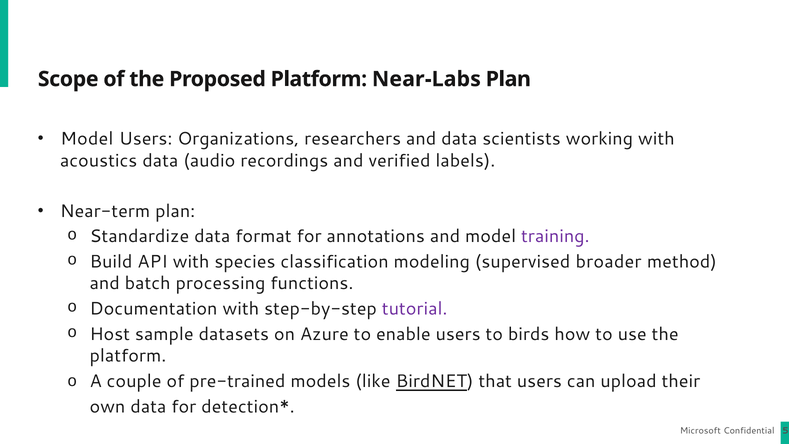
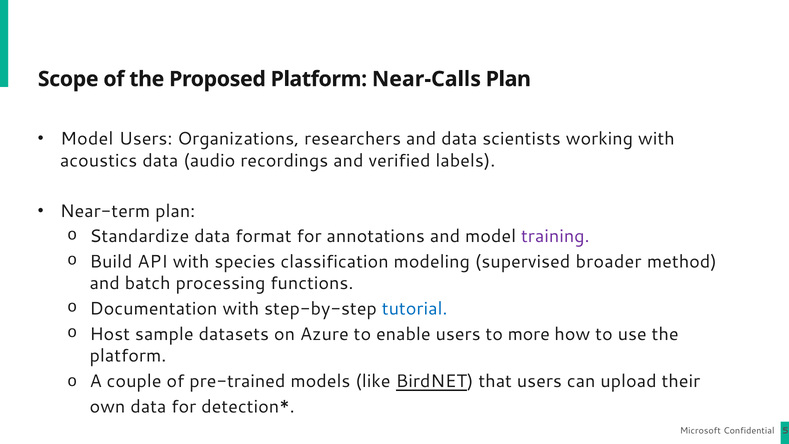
Near-Labs: Near-Labs -> Near-Calls (426, 79)
tutorial colour: purple -> blue (415, 309)
birds: birds -> more (529, 334)
